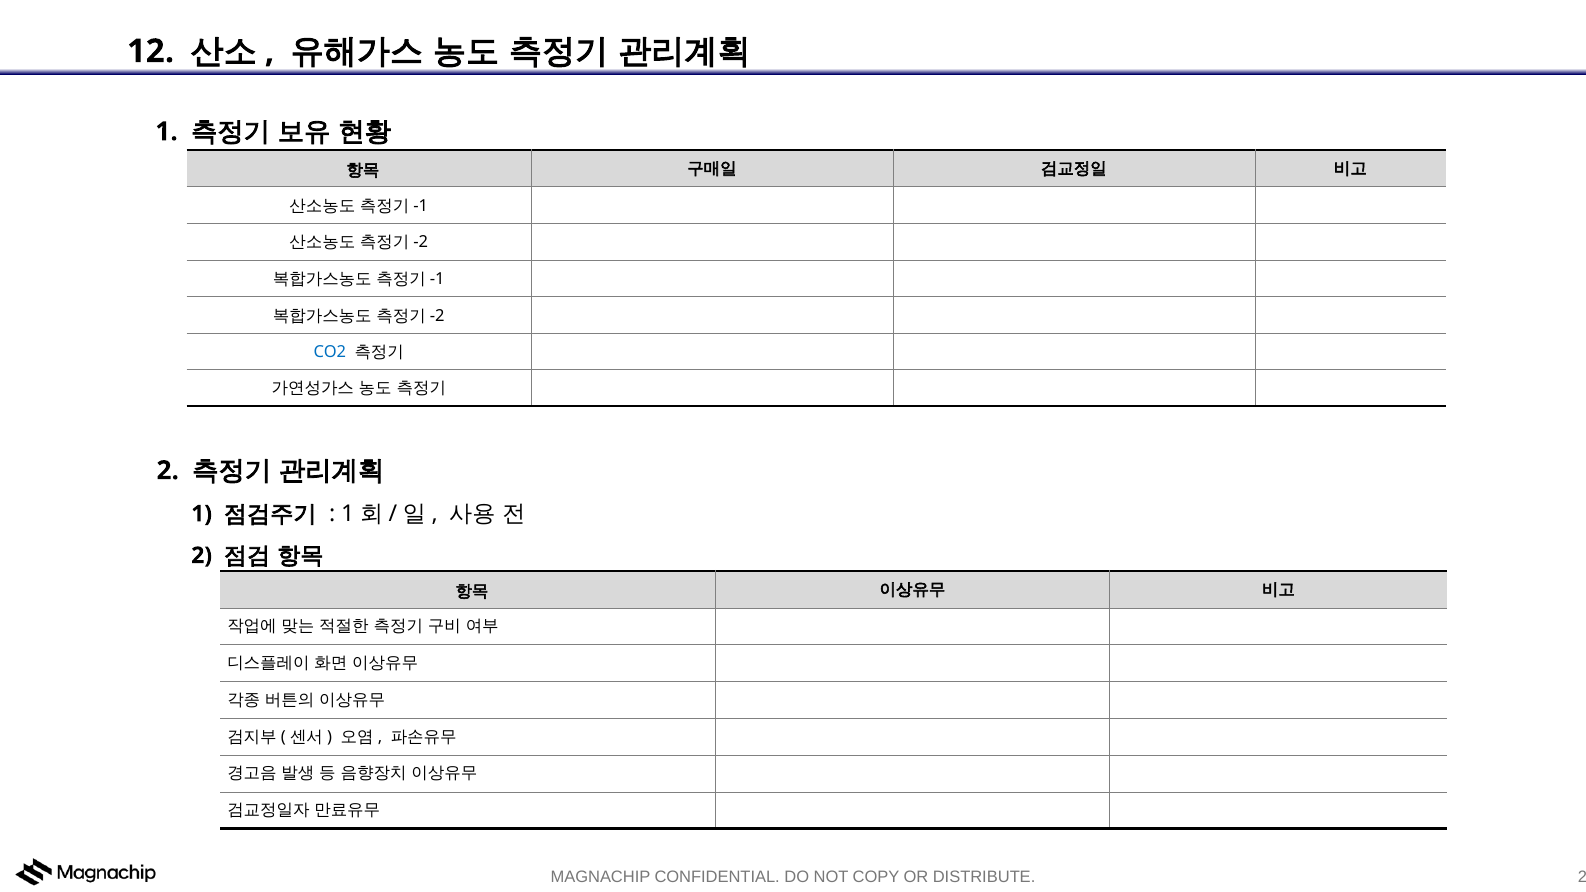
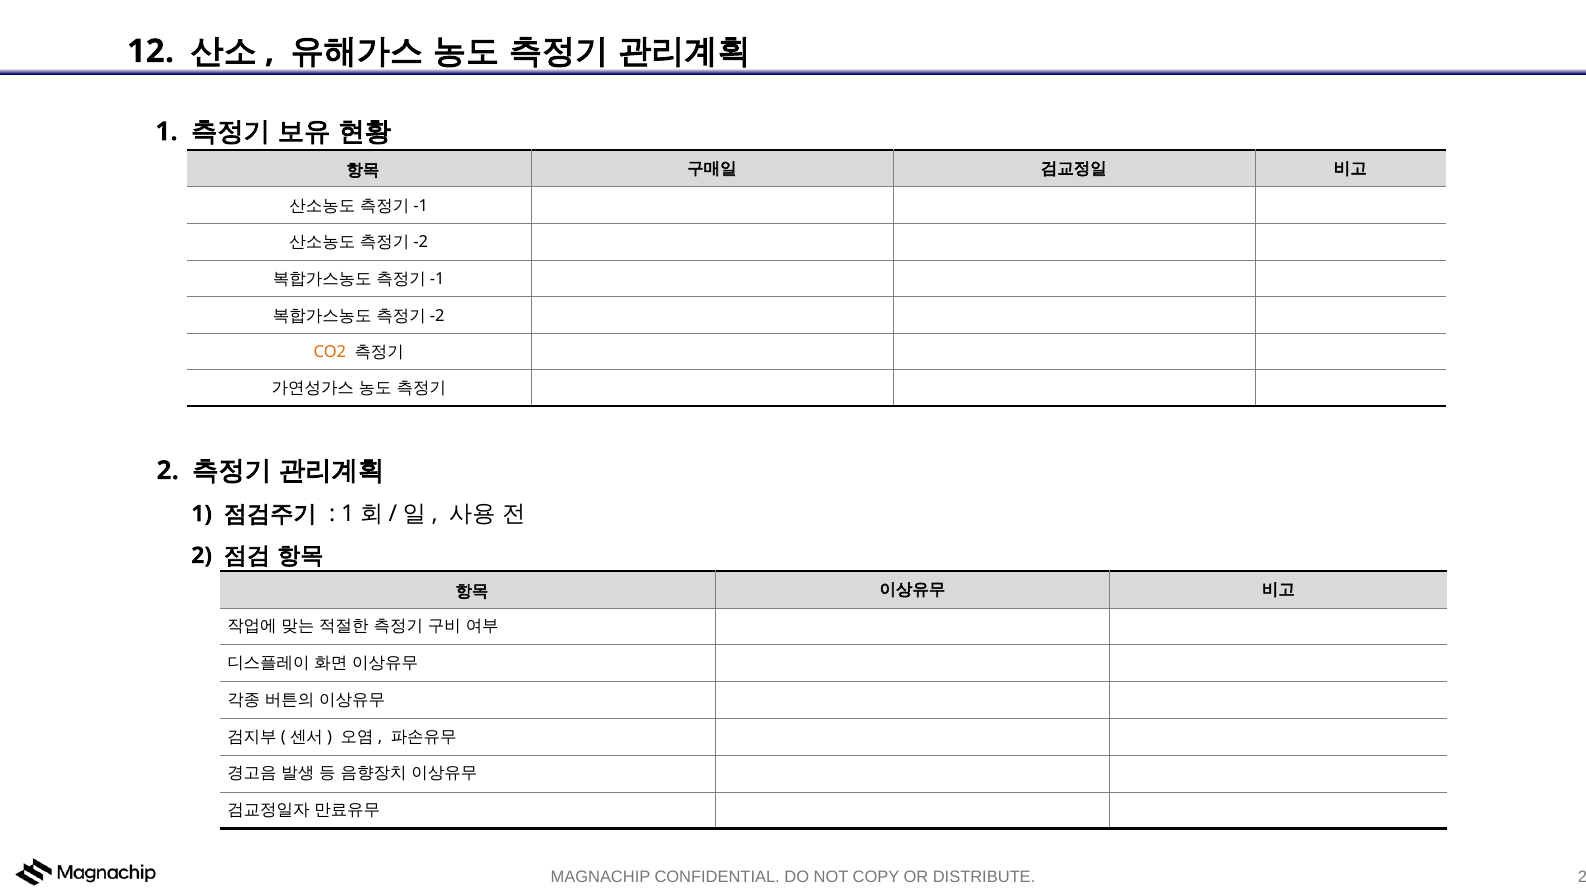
CO2 colour: blue -> orange (330, 352)
